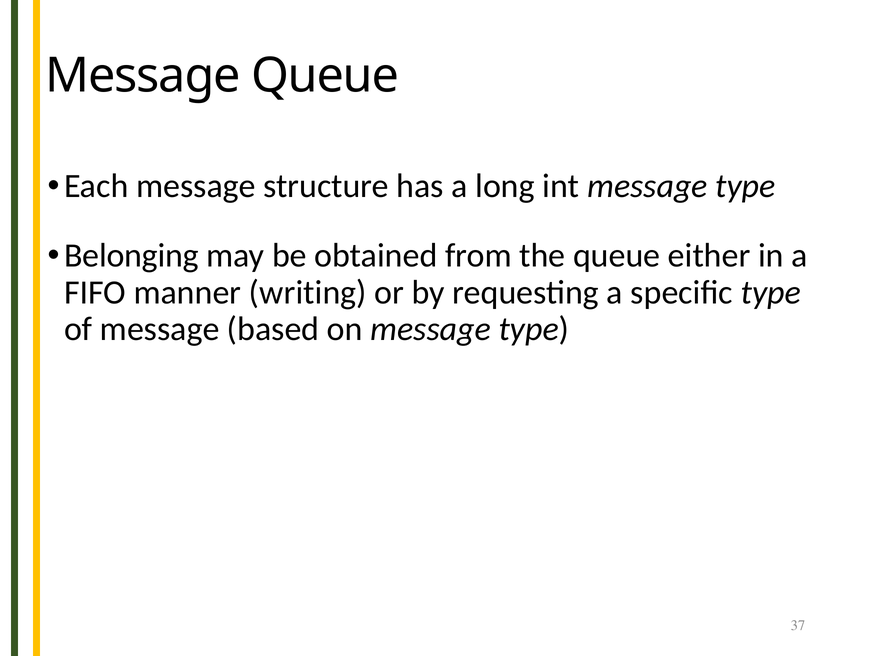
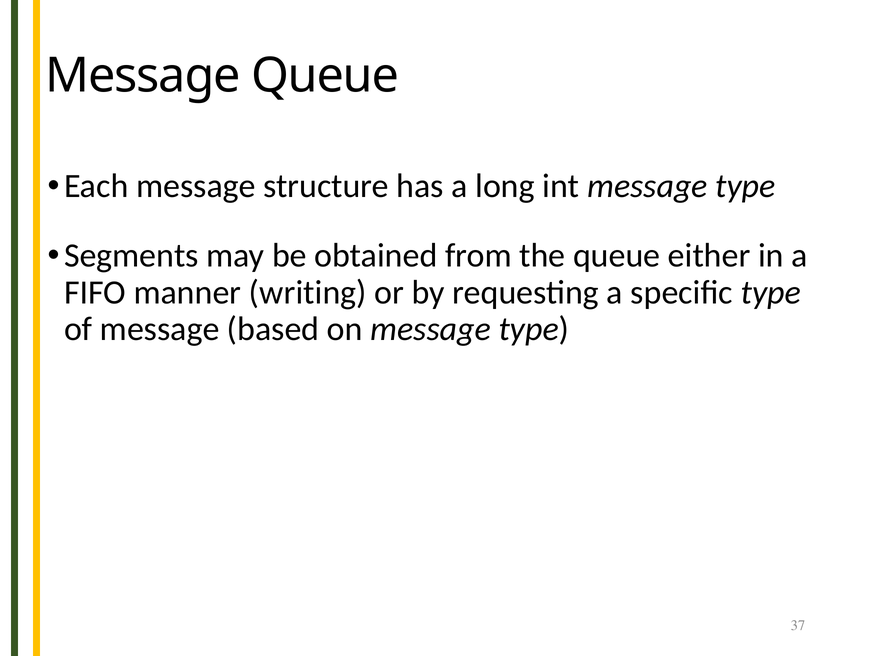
Belonging: Belonging -> Segments (131, 255)
